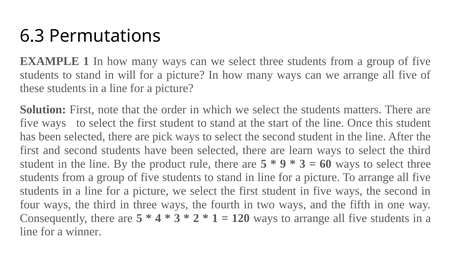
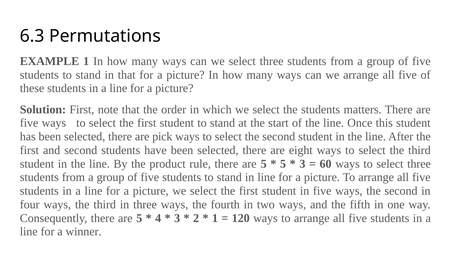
in will: will -> that (127, 75)
learn: learn -> eight (301, 150)
9: 9 -> 5 (283, 164)
